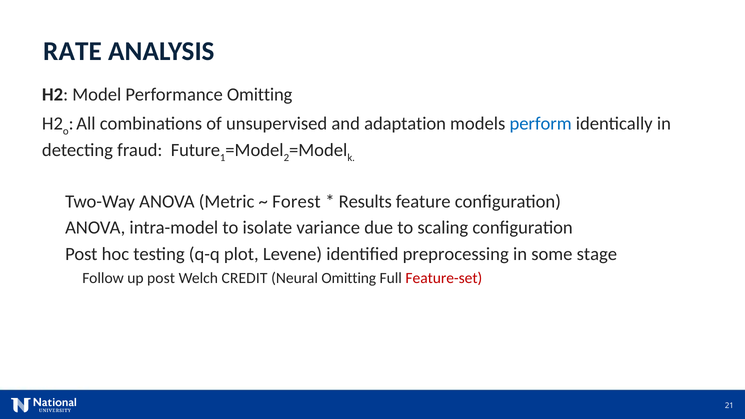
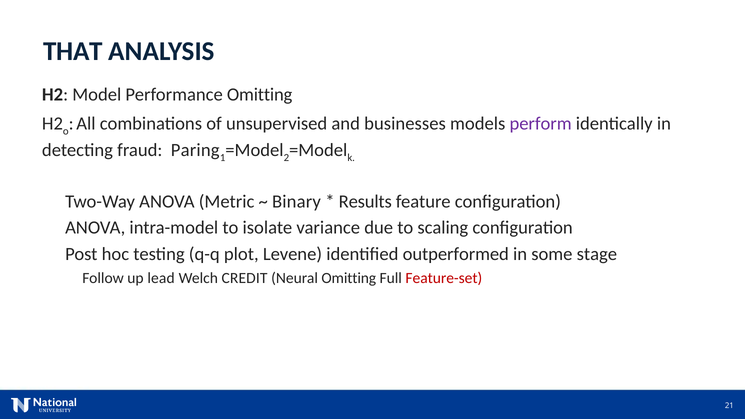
RATE: RATE -> THAT (73, 51)
adaptation: adaptation -> businesses (405, 124)
perform colour: blue -> purple (541, 124)
Future: Future -> Paring (195, 150)
Forest: Forest -> Binary (296, 202)
preprocessing: preprocessing -> outperformed (456, 254)
post: post -> lead (161, 278)
